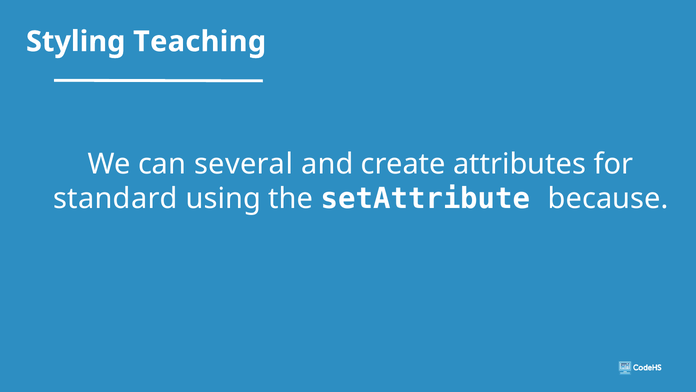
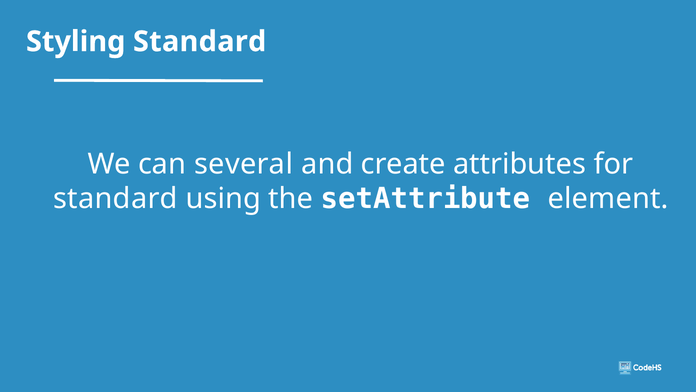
Styling Teaching: Teaching -> Standard (200, 42)
because: because -> element (608, 199)
